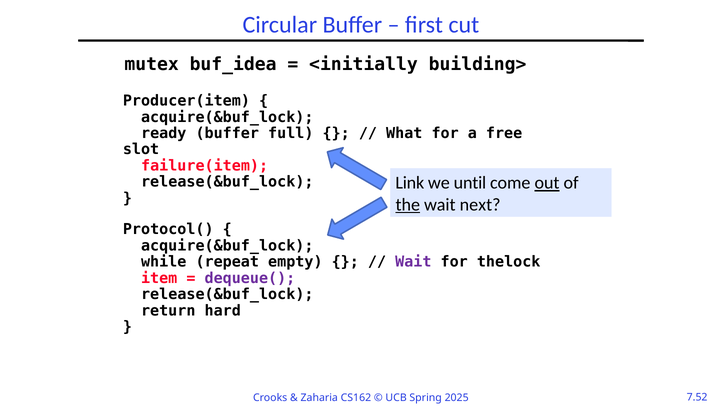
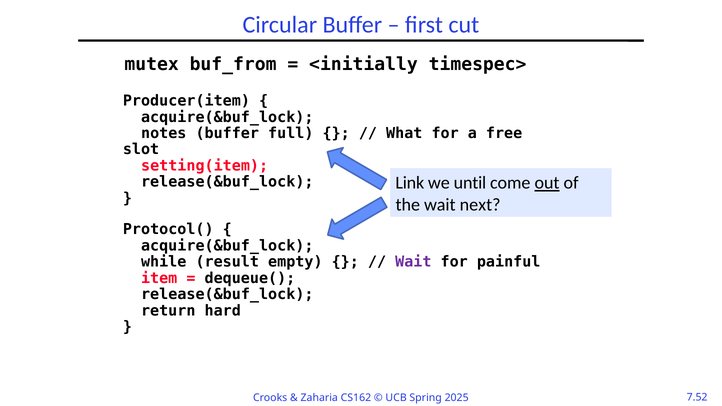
buf_idea: buf_idea -> buf_from (233, 64)
building>: building> -> timespec> (478, 64)
ready: ready -> notes (164, 133)
failure(item: failure(item -> setting(item (205, 166)
the underline: present -> none (408, 205)
repeat: repeat -> result (227, 262)
thelock: thelock -> painful (509, 262)
dequeue( colour: purple -> black (250, 278)
